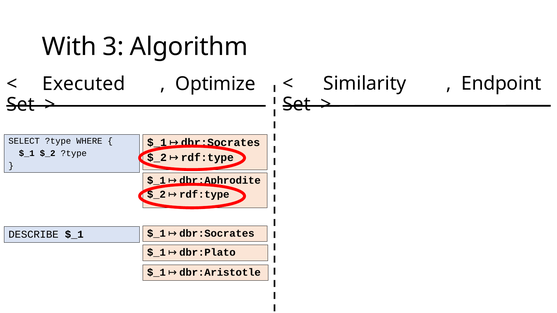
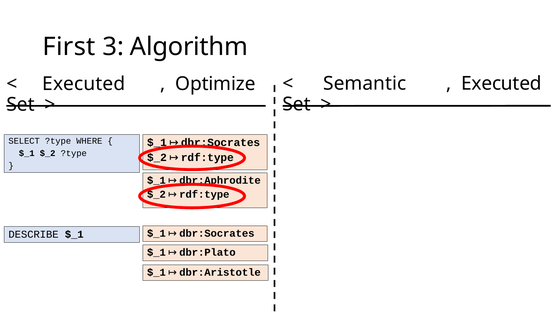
With: With -> First (69, 47)
Similarity: Similarity -> Semantic (365, 84)
Endpoint: Endpoint -> Executed (501, 84)
